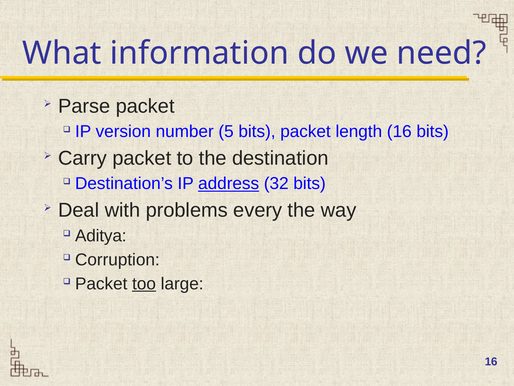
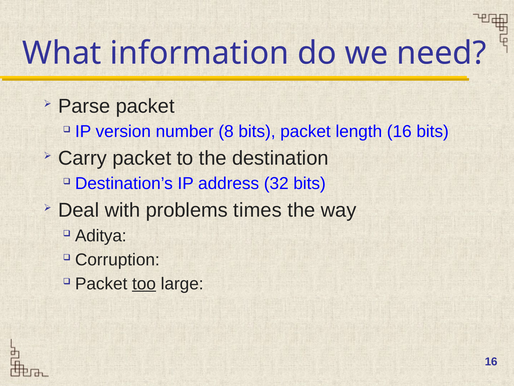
5: 5 -> 8 (226, 131)
address underline: present -> none (229, 183)
every: every -> times (258, 210)
